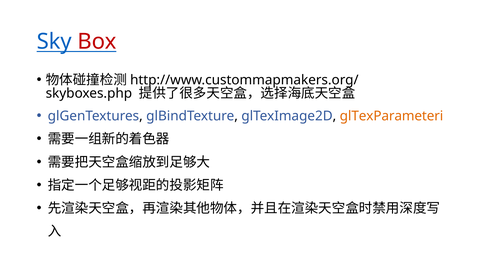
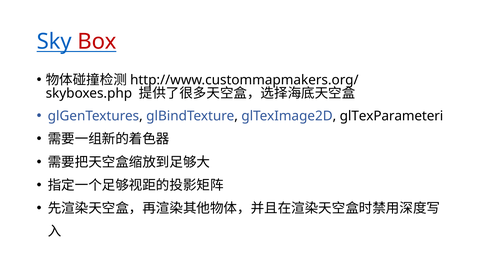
glTexParameteri colour: orange -> black (392, 116)
